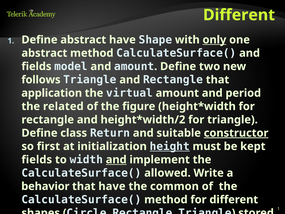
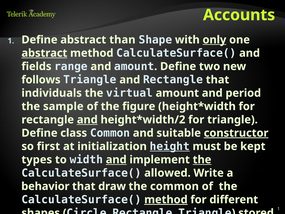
Different: Different -> Accounts (239, 15)
abstract have: have -> than (122, 40)
abstract underline: none -> present (44, 53)
model: model -> range (71, 66)
application: application -> individuals (52, 93)
related: related -> sample (63, 106)
and underline: none -> present (87, 120)
class Return: Return -> Common (110, 133)
fields: fields -> types (37, 159)
the underline: none -> present (202, 159)
that have: have -> draw (112, 186)
method underline: none -> present (166, 199)
